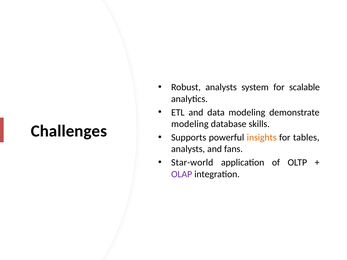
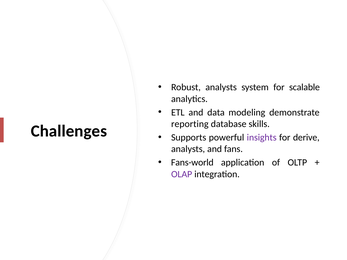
modeling: modeling -> reporting (190, 124)
insights colour: orange -> purple (262, 138)
tables: tables -> derive (306, 138)
Star-world: Star-world -> Fans-world (192, 163)
